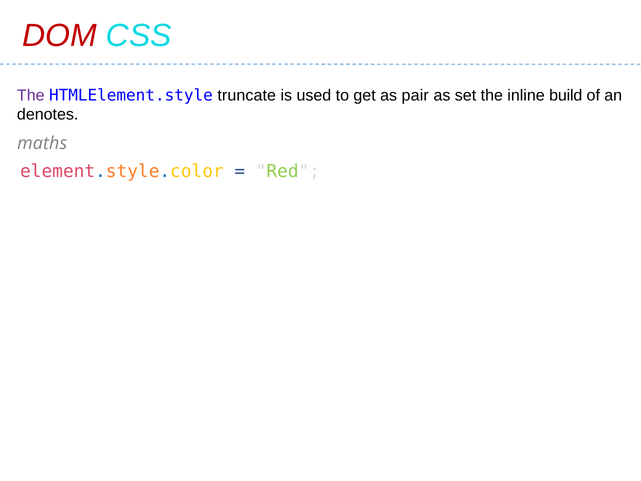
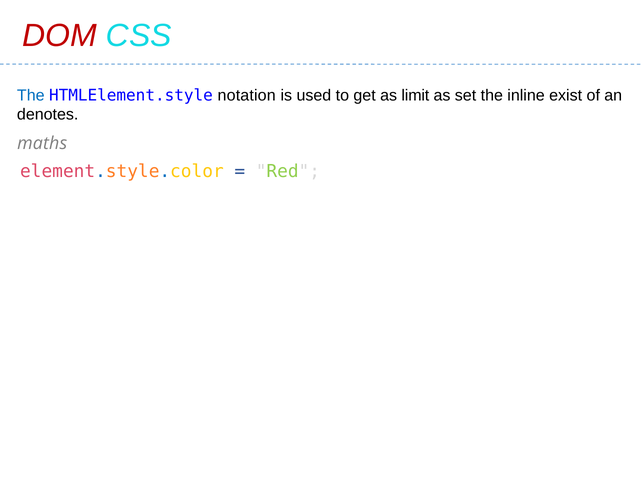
The colour: purple -> blue (31, 95)
truncate: truncate -> notation (247, 95)
pair: pair -> limit (415, 95)
build: build -> exist (566, 95)
